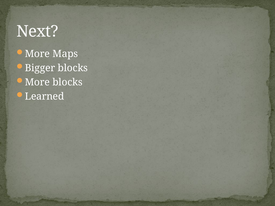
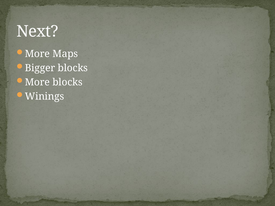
Learned: Learned -> Winings (44, 96)
